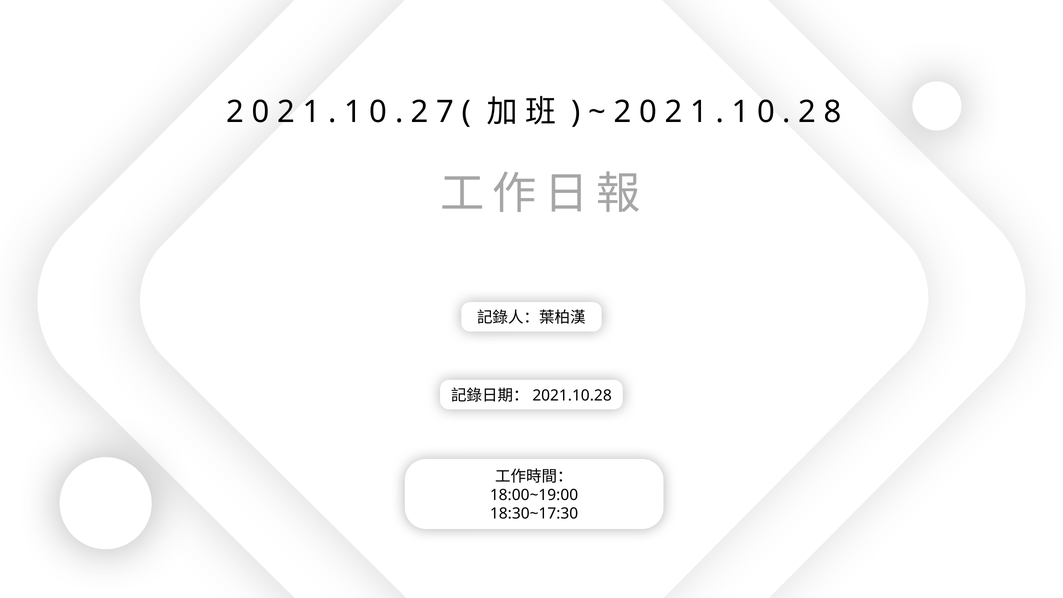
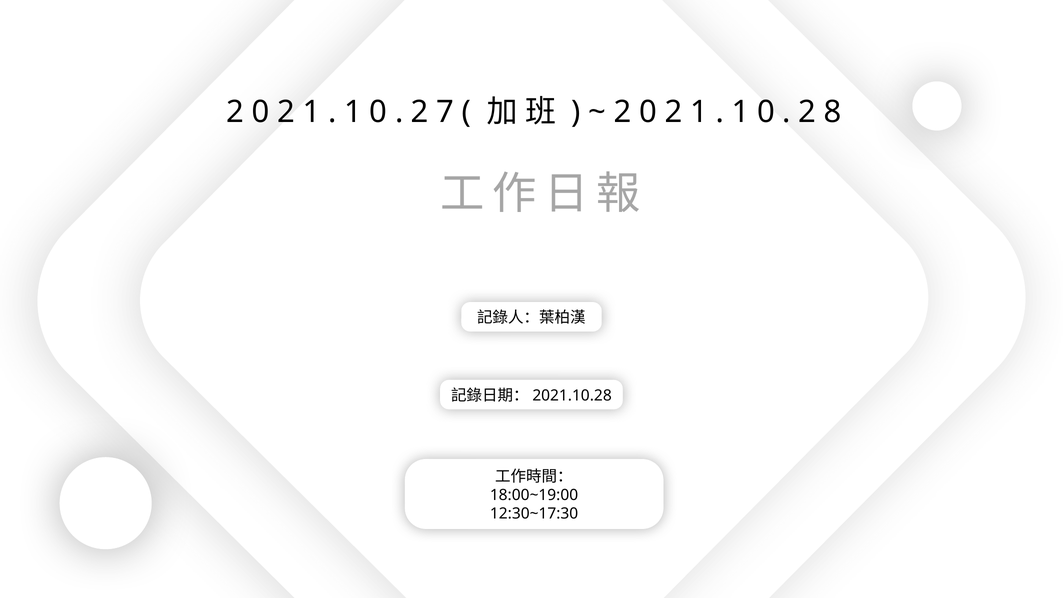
18:30~17:30: 18:30~17:30 -> 12:30~17:30 (534, 514)
